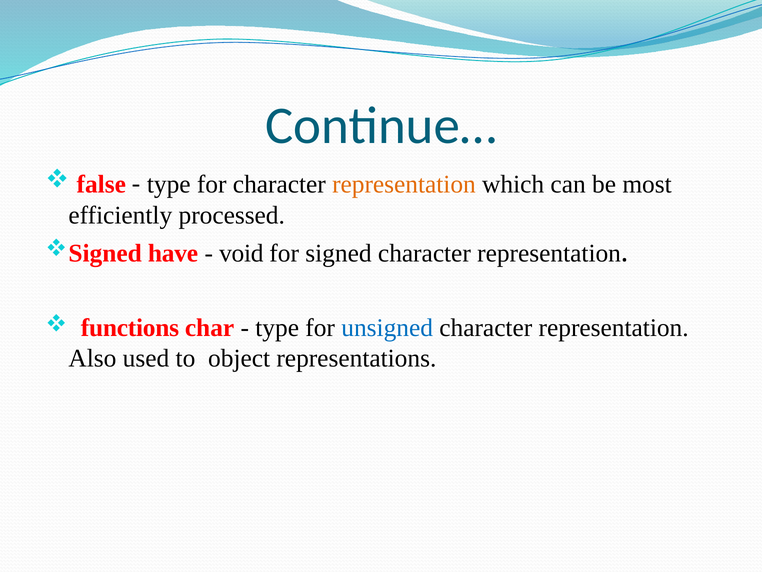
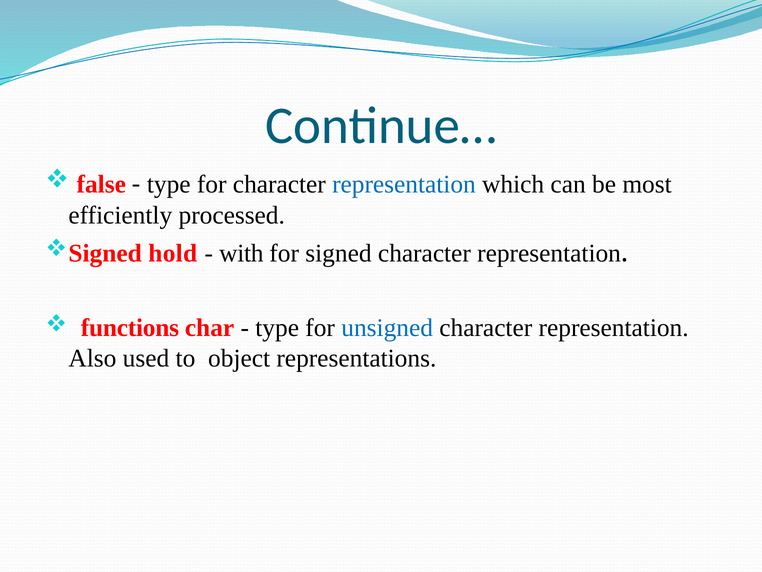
representation colour: orange -> blue (404, 184)
have: have -> hold (173, 253)
void: void -> with (241, 253)
